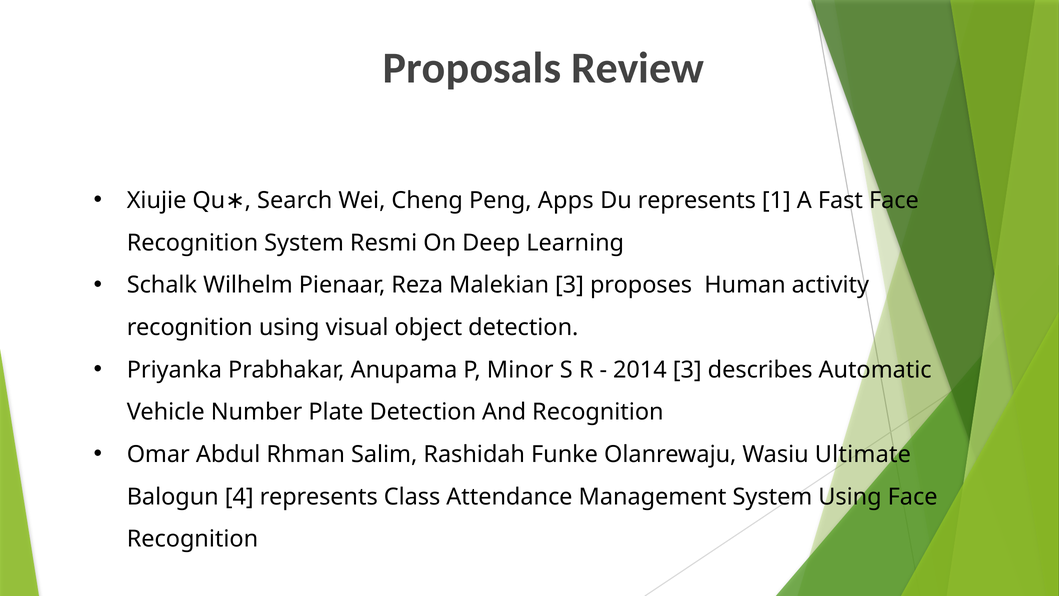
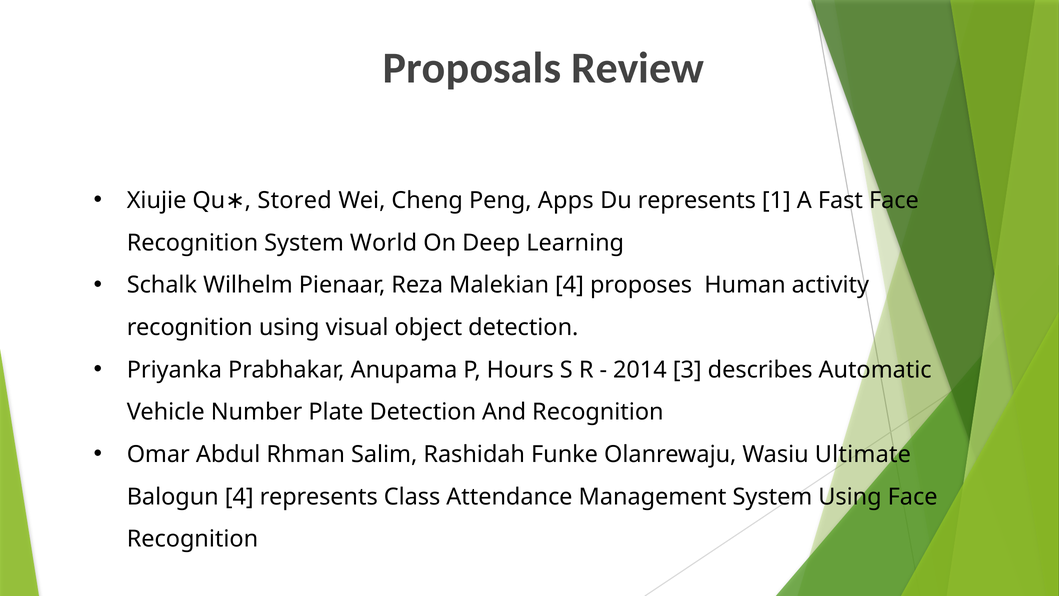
Search: Search -> Stored (295, 200)
Resmi: Resmi -> World (384, 243)
Malekian 3: 3 -> 4 (569, 285)
Minor: Minor -> Hours (520, 370)
